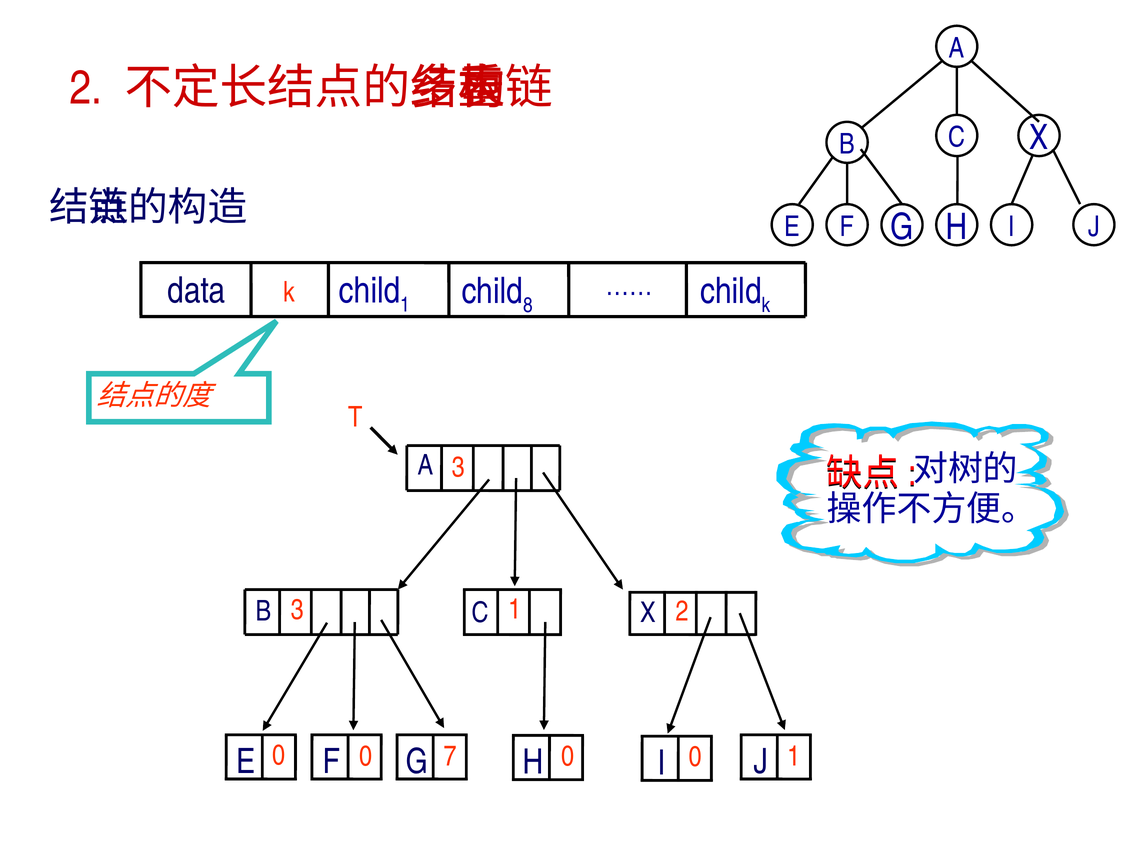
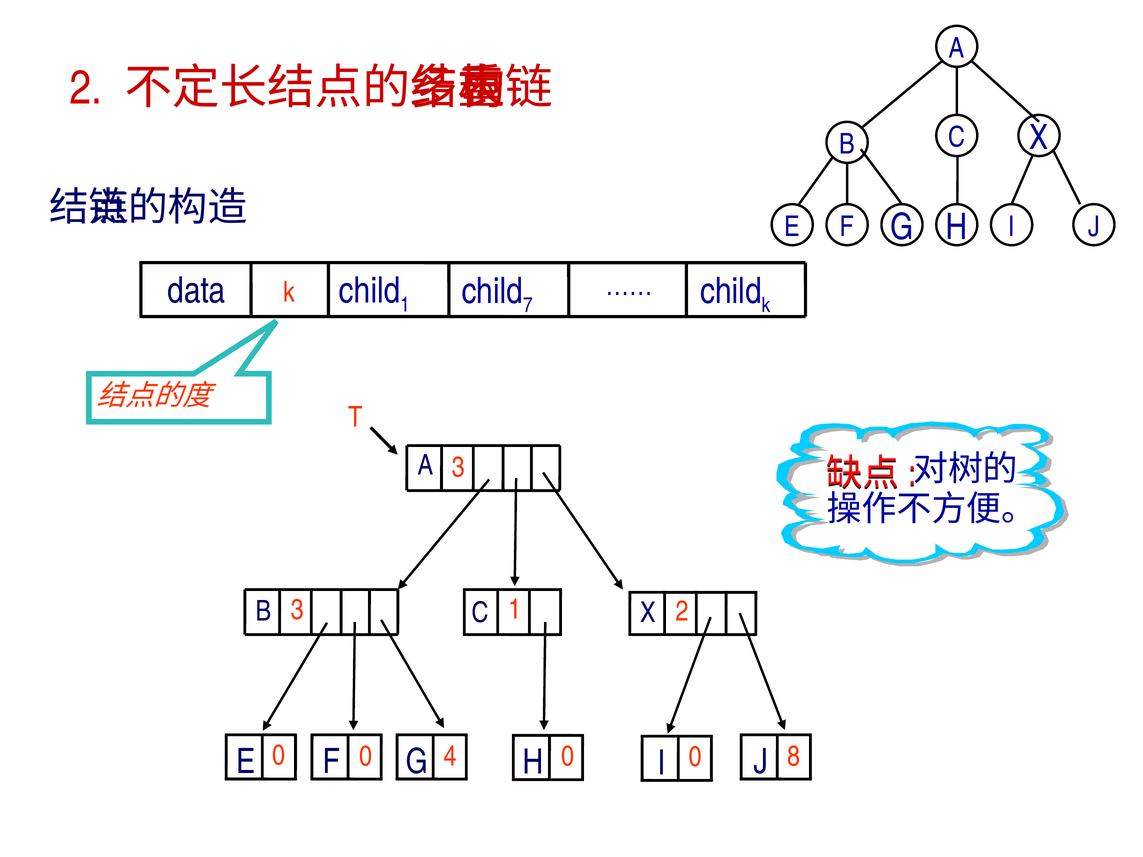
8: 8 -> 7 (528, 306)
7: 7 -> 4 (450, 756)
0 1: 1 -> 8 (794, 756)
